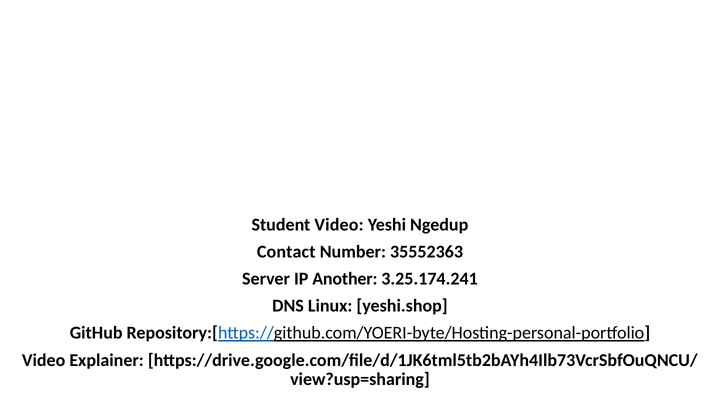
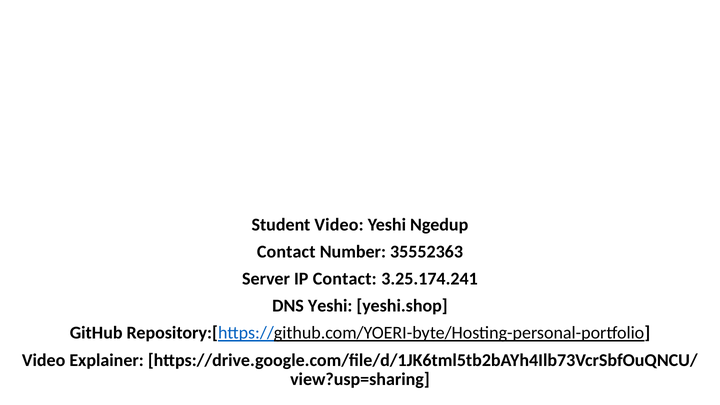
IP Another: Another -> Contact (345, 279)
DNS Linux: Linux -> Yeshi (330, 306)
